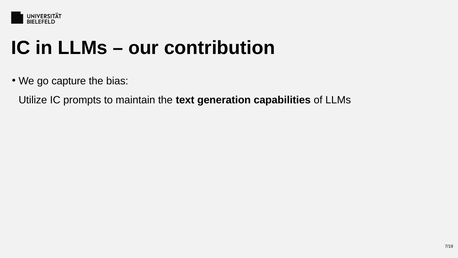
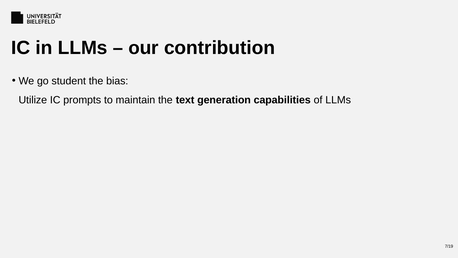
capture: capture -> student (69, 81)
